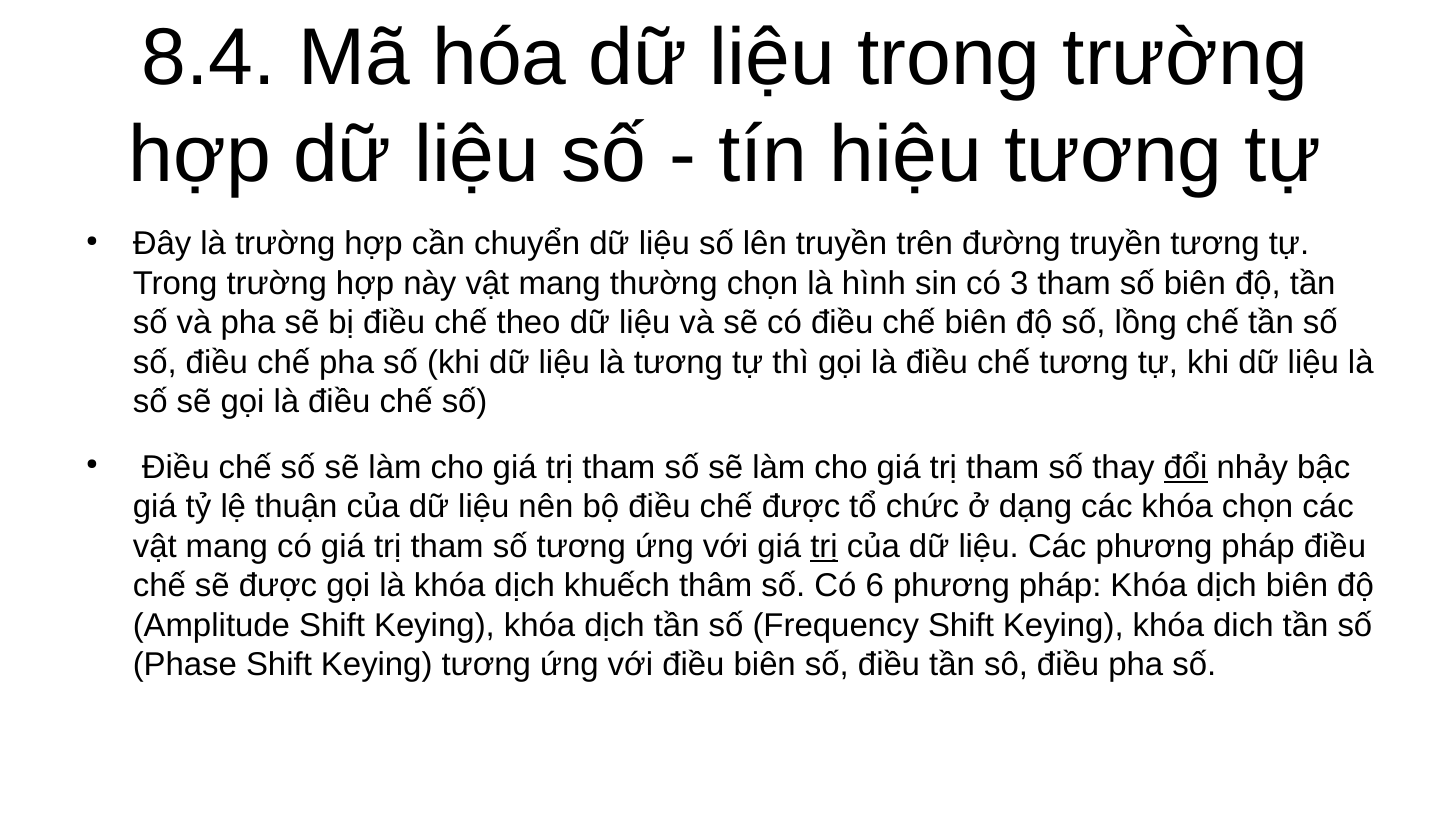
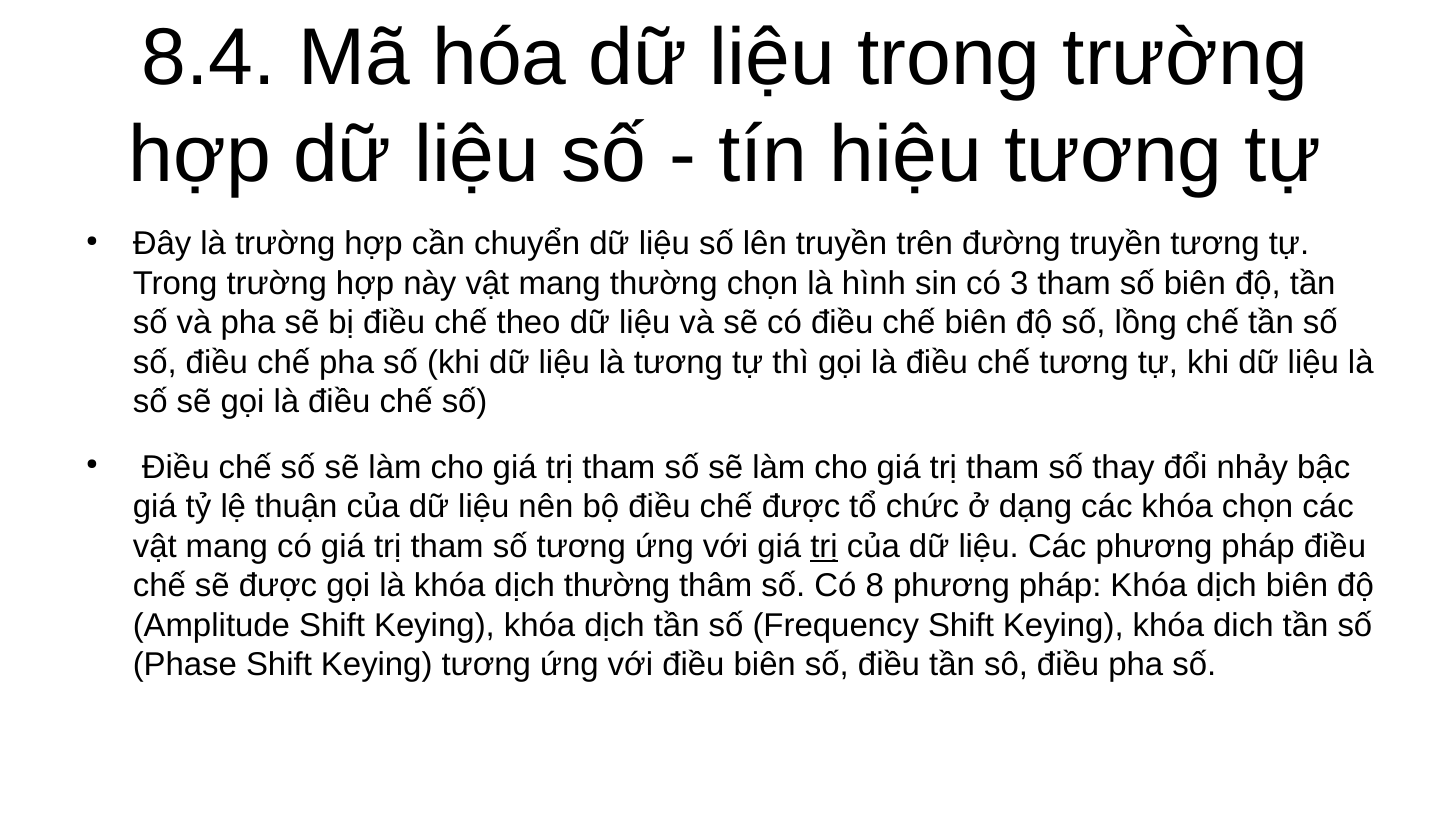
đổi underline: present -> none (1186, 467)
dịch khuếch: khuếch -> thường (617, 586)
6: 6 -> 8 (875, 586)
